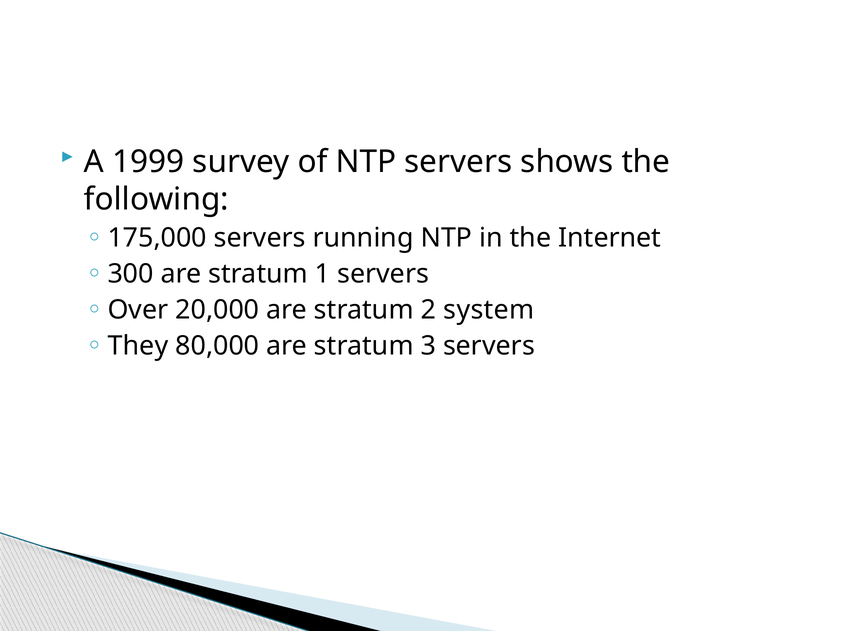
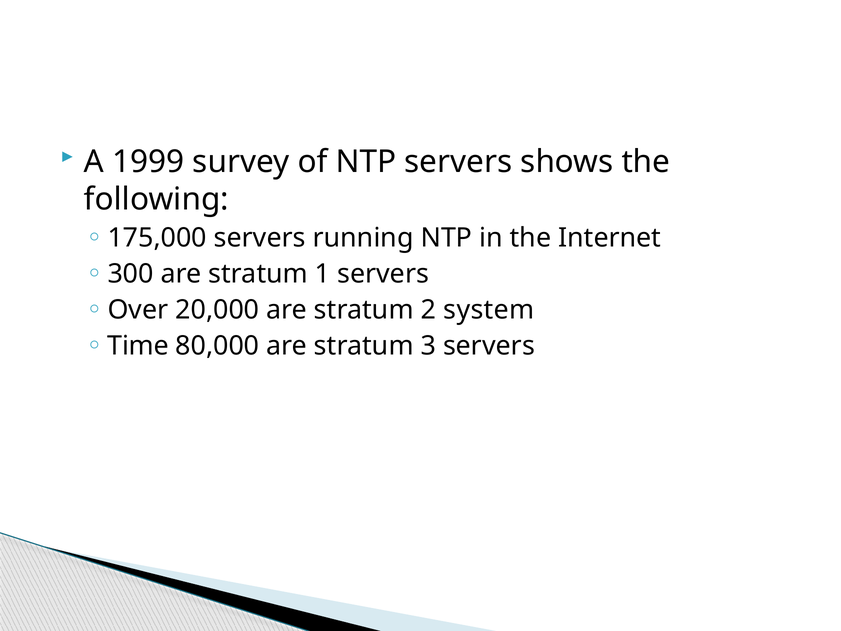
They: They -> Time (138, 346)
